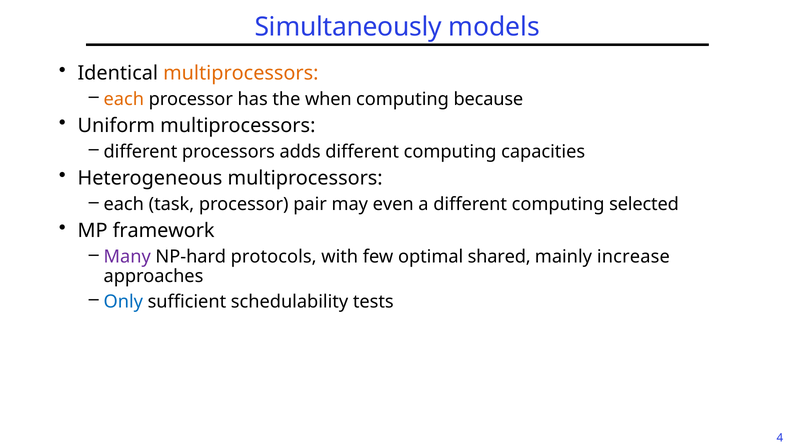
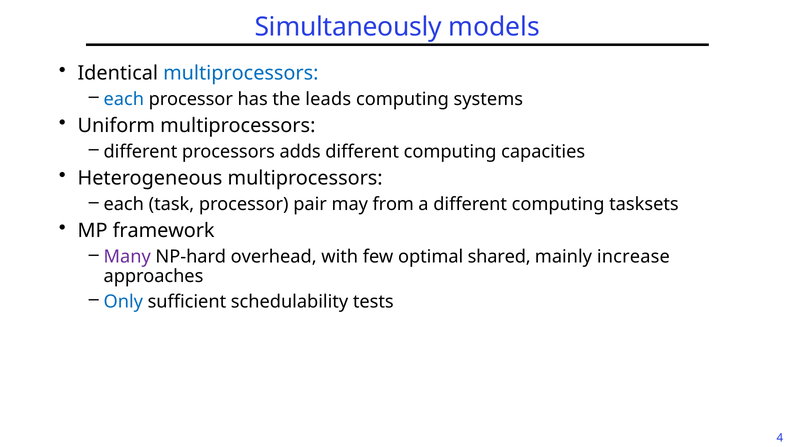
multiprocessors colour: orange -> blue (241, 73)
each colour: orange -> blue (124, 99)
when: when -> leads (328, 99)
because: because -> systems (488, 99)
even: even -> from (393, 204)
selected: selected -> tasksets (644, 204)
protocols: protocols -> overhead (274, 257)
